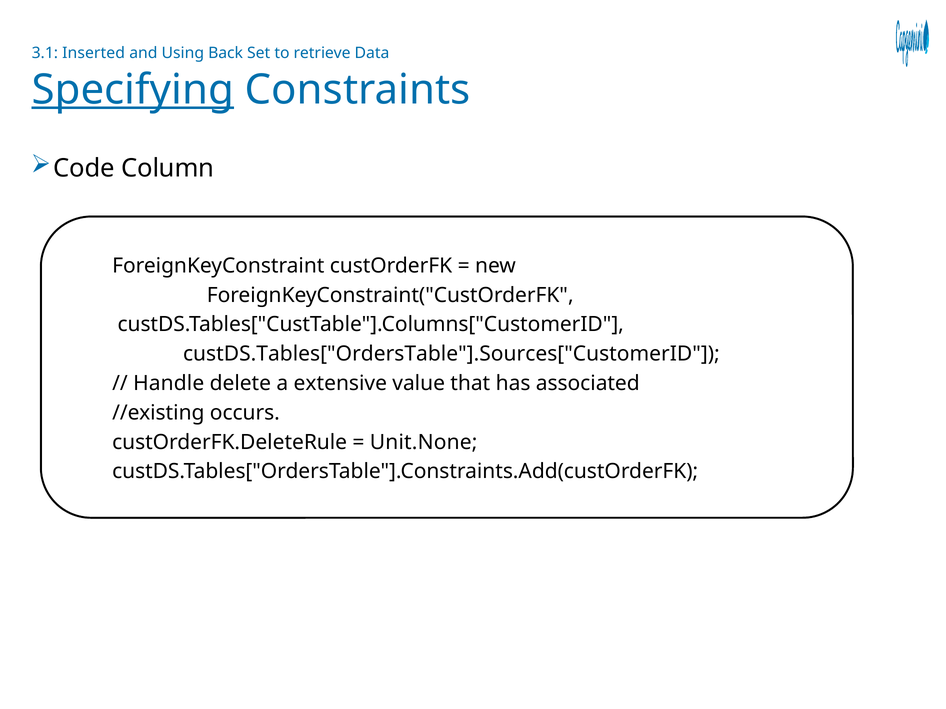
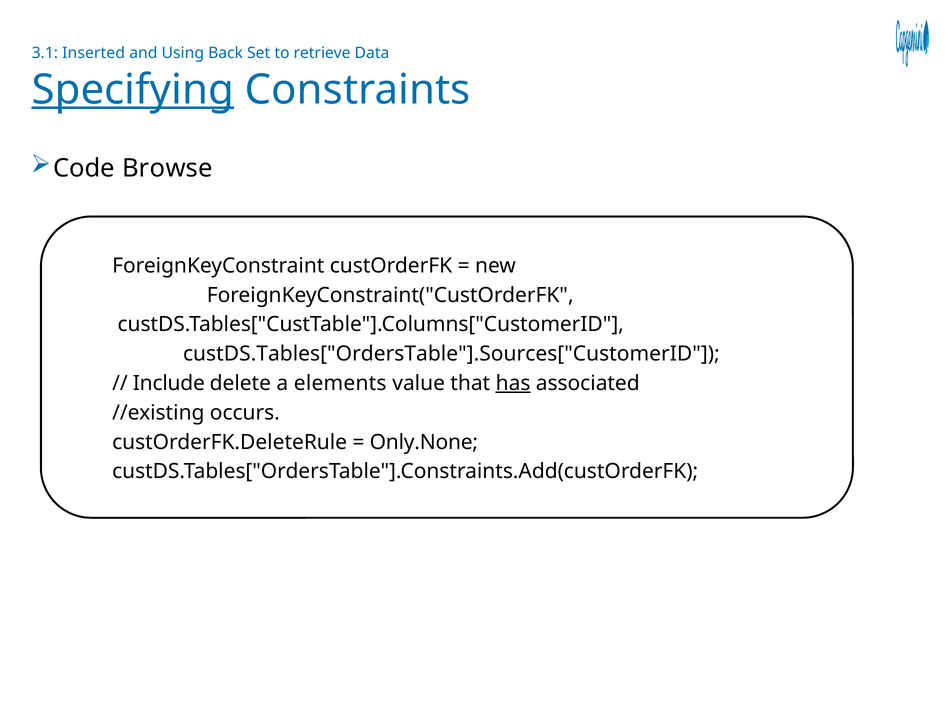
Column: Column -> Browse (167, 168)
Handle: Handle -> Include (169, 384)
extensive: extensive -> elements (340, 384)
has underline: none -> present (513, 384)
Unit.None: Unit.None -> Only.None (424, 442)
